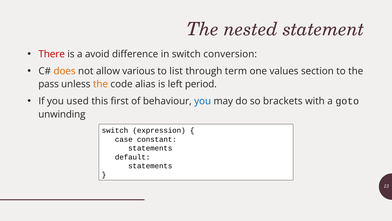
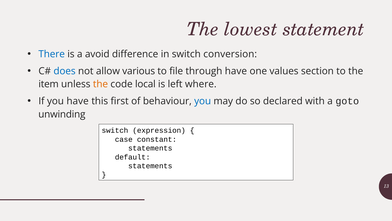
nested: nested -> lowest (251, 29)
There colour: red -> blue (52, 54)
does colour: orange -> blue (65, 71)
list: list -> file (176, 71)
through term: term -> have (236, 71)
pass: pass -> item (49, 84)
alias: alias -> local (145, 84)
period: period -> where (201, 84)
you used: used -> have (78, 101)
brackets: brackets -> declared (283, 101)
